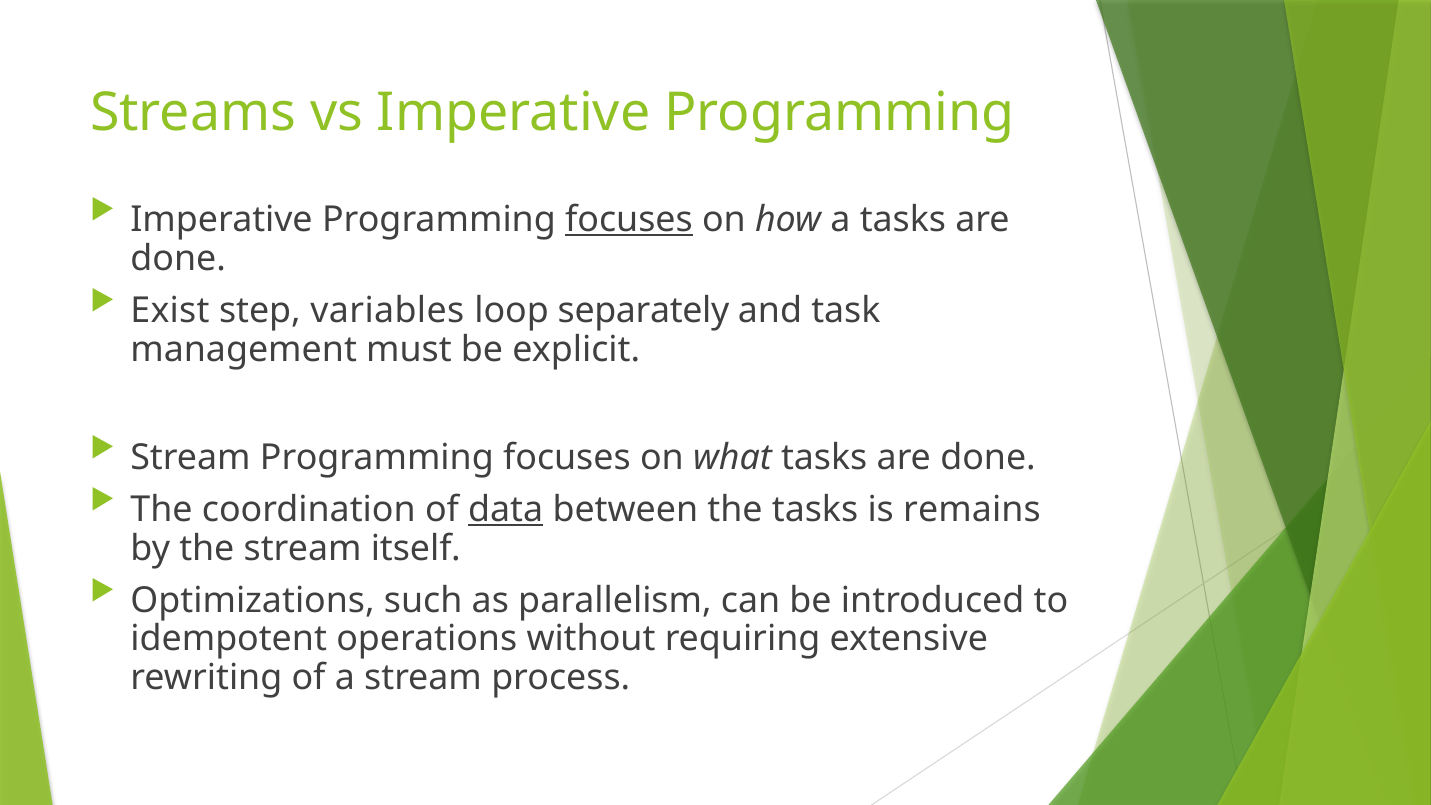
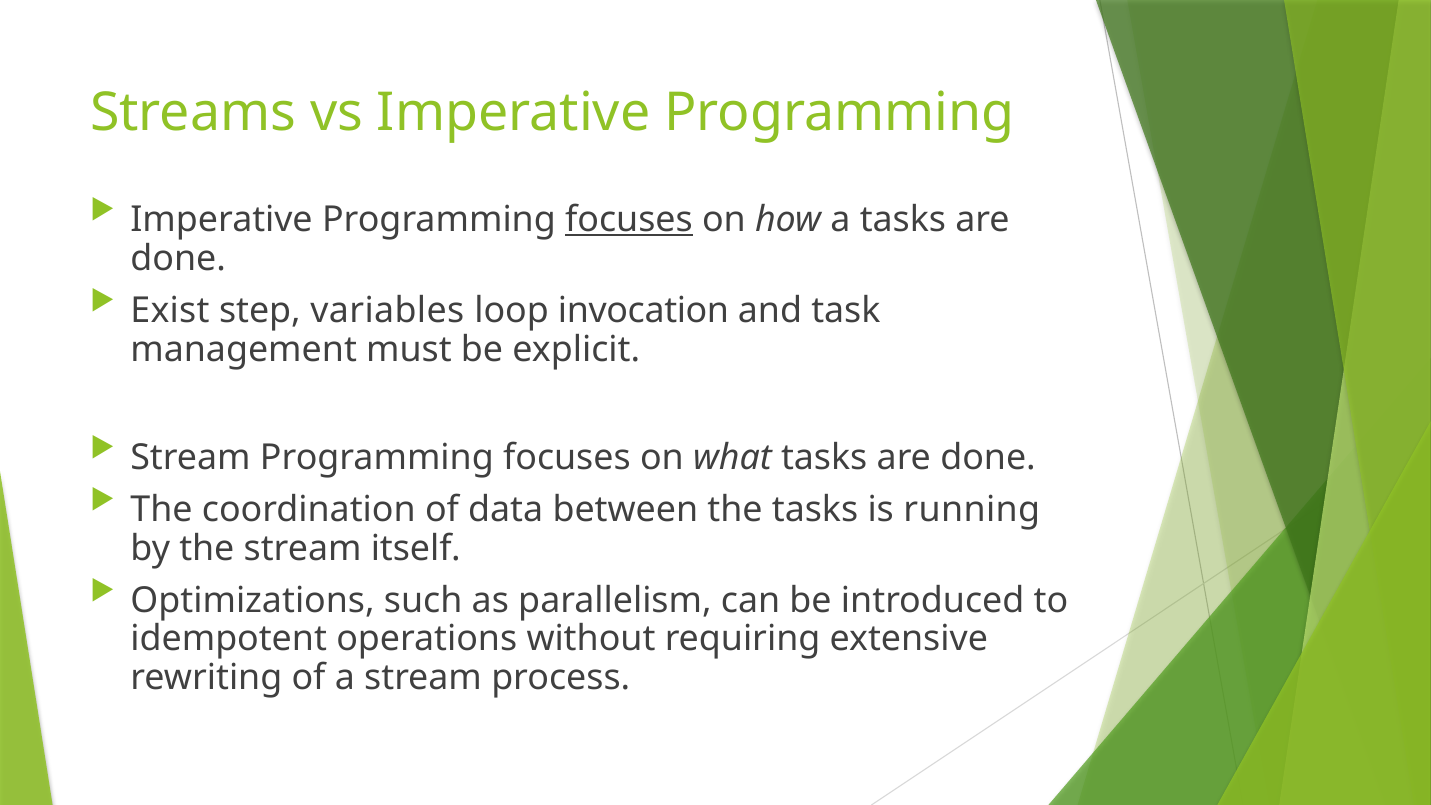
separately: separately -> invocation (644, 311)
data underline: present -> none (506, 510)
remains: remains -> running (972, 510)
